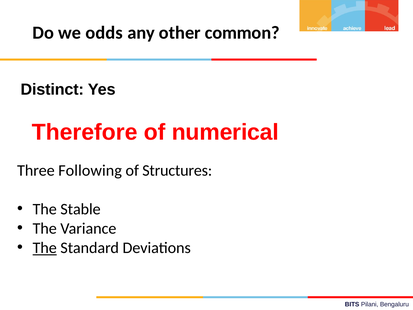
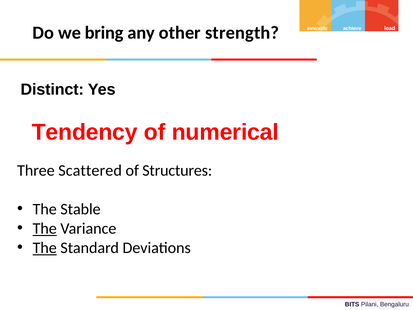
odds: odds -> bring (104, 33)
common: common -> strength (242, 33)
Therefore: Therefore -> Tendency (85, 132)
Following: Following -> Scattered (90, 170)
The underline: none -> present (45, 228)
